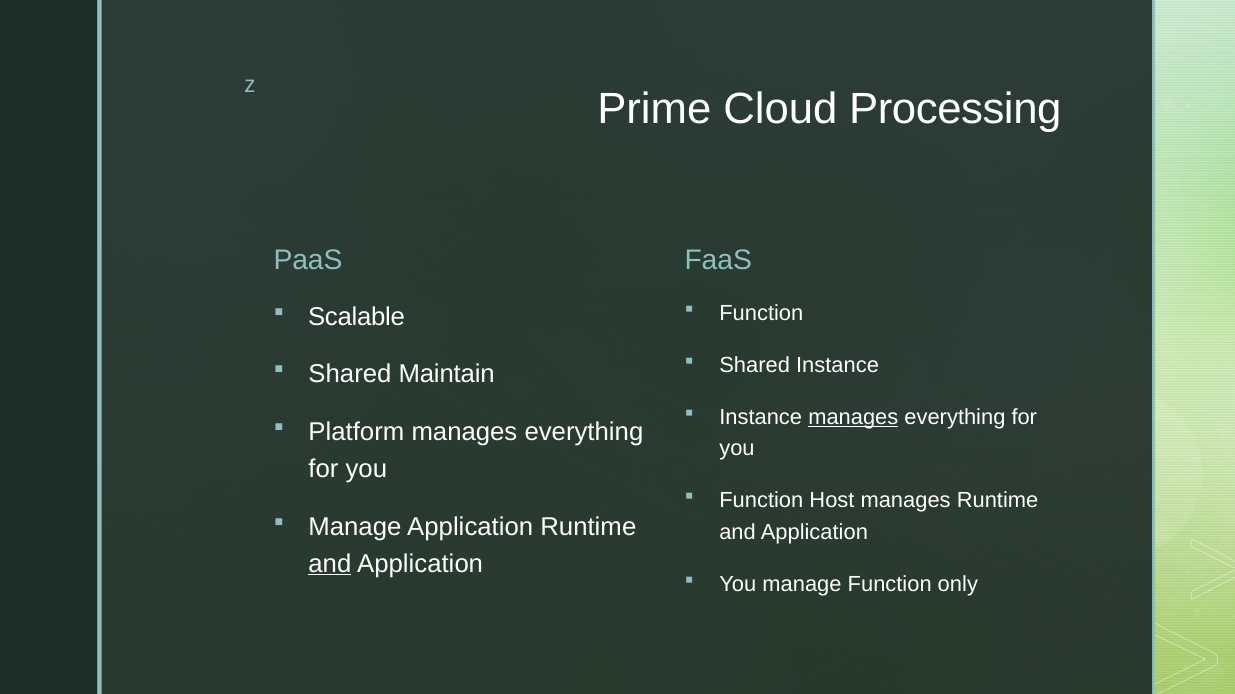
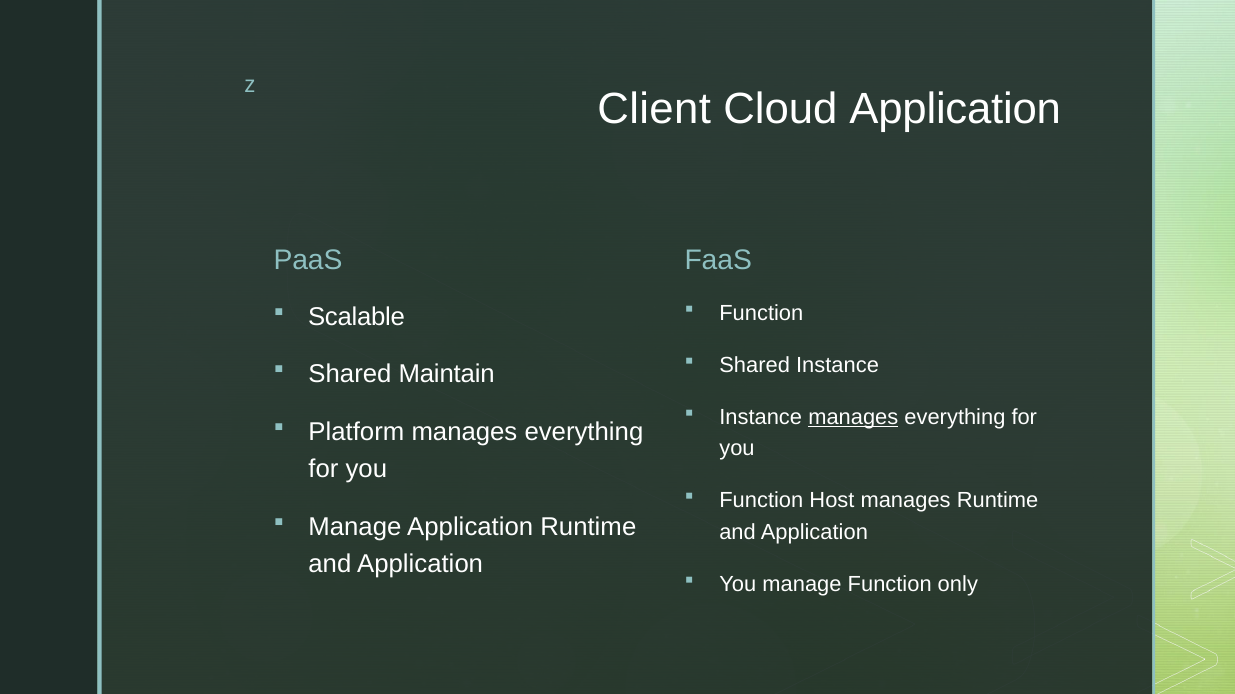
Prime: Prime -> Client (654, 110)
Cloud Processing: Processing -> Application (955, 110)
and underline: present -> none (330, 564)
